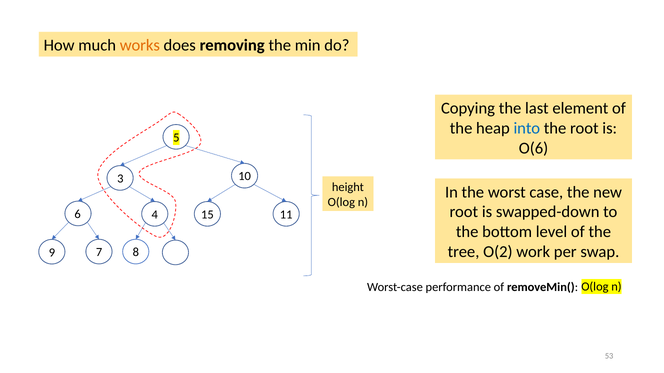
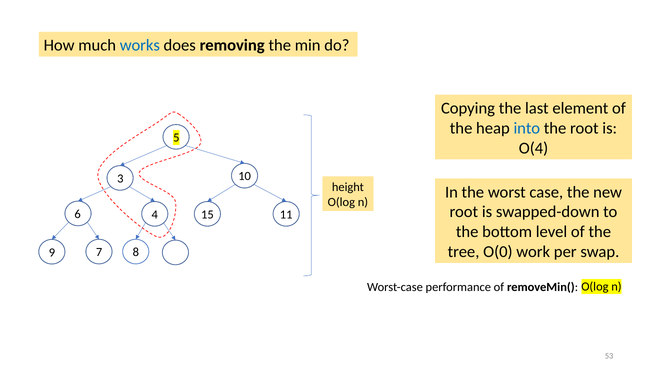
works colour: orange -> blue (140, 45)
O(6: O(6 -> O(4 (534, 148)
O(2: O(2 -> O(0 (498, 252)
